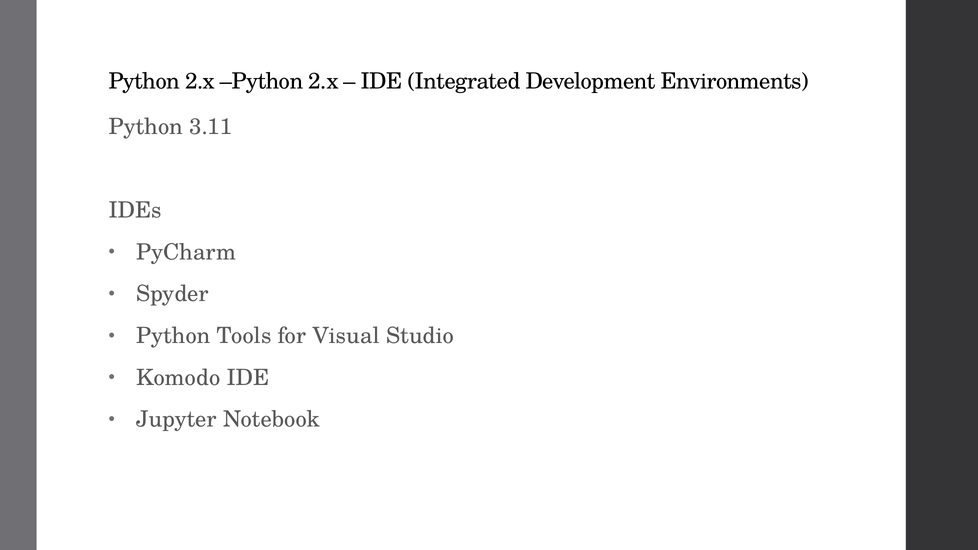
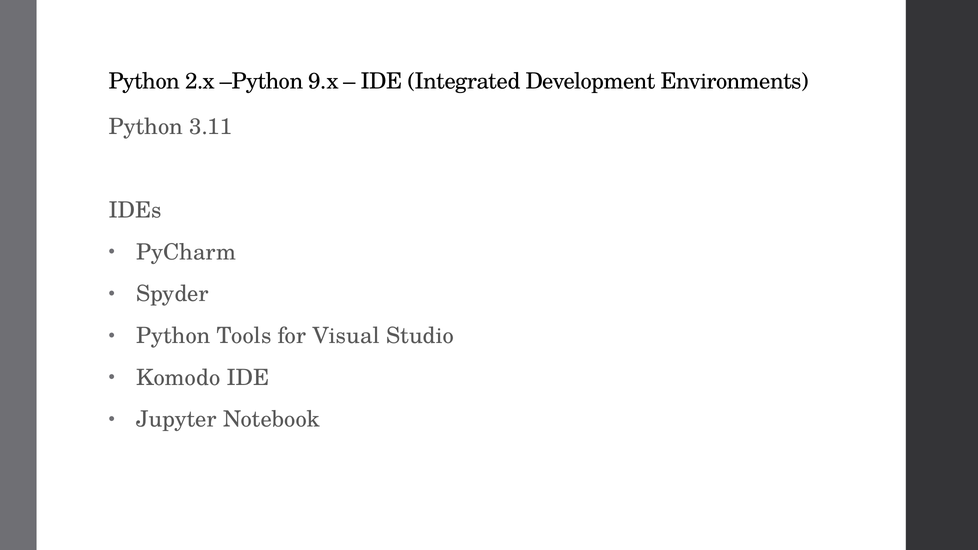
2.x Python 2.x: 2.x -> 9.x (323, 81)
